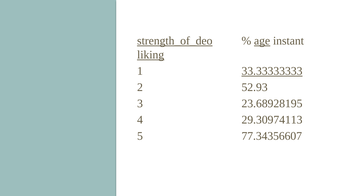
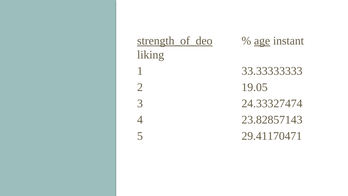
liking underline: present -> none (151, 55)
33.33333333 underline: present -> none (272, 71)
52.93: 52.93 -> 19.05 (255, 87)
23.68928195: 23.68928195 -> 24.33327474 (272, 103)
29.30974113: 29.30974113 -> 23.82857143 (272, 120)
77.34356607: 77.34356607 -> 29.41170471 (272, 136)
